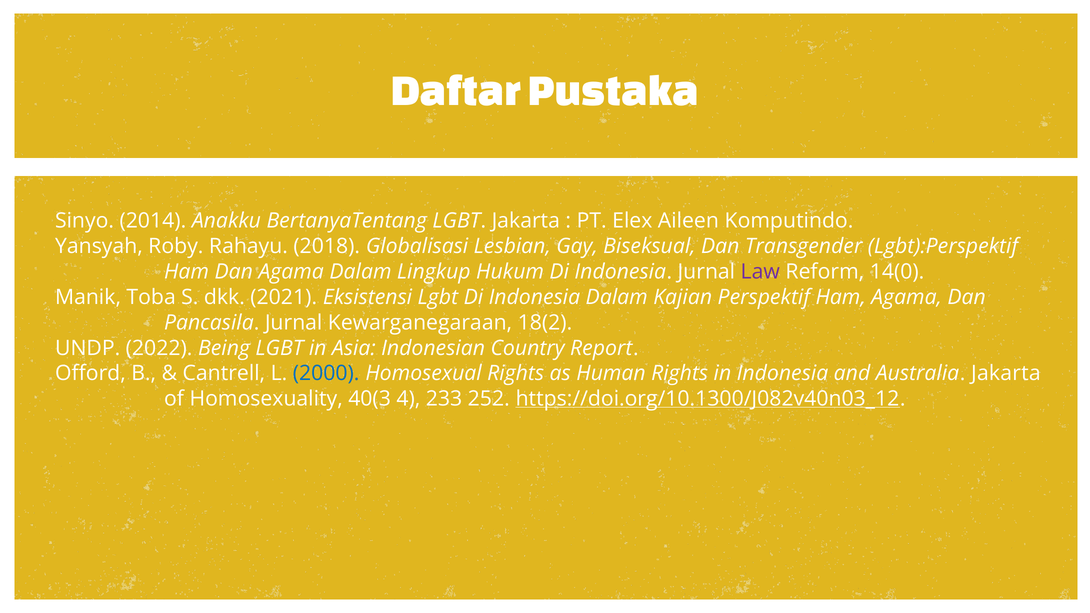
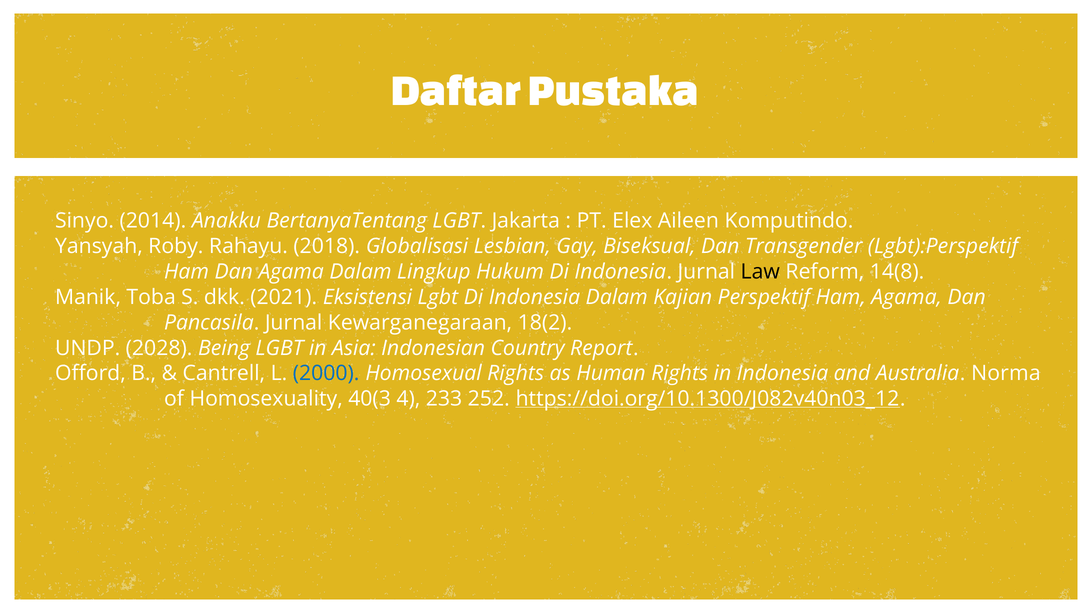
Law colour: purple -> black (760, 272)
14(0: 14(0 -> 14(8 (897, 272)
2022: 2022 -> 2028 (159, 348)
Australia Jakarta: Jakarta -> Norma (1006, 374)
